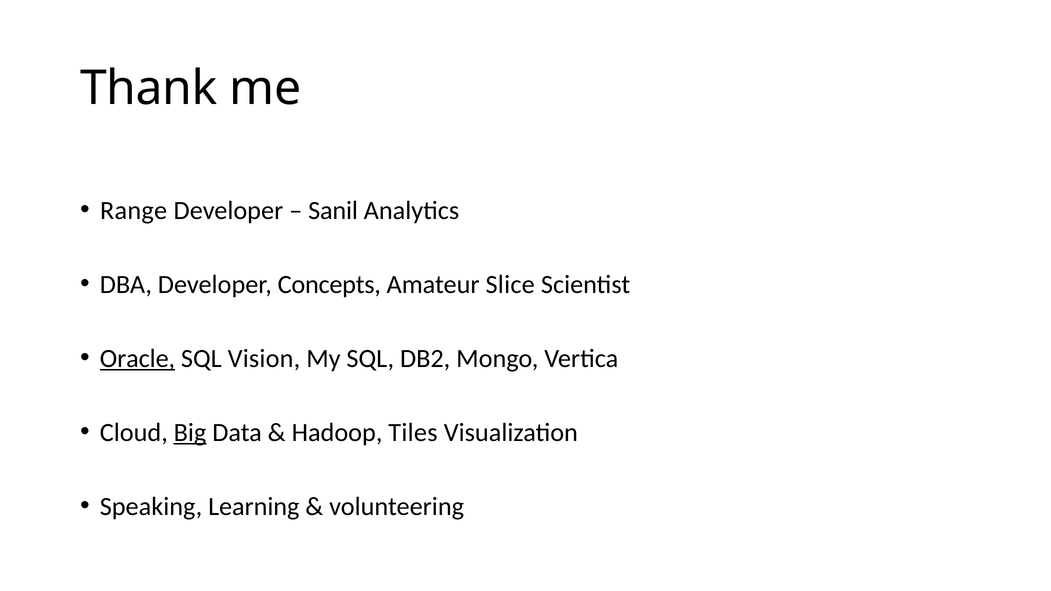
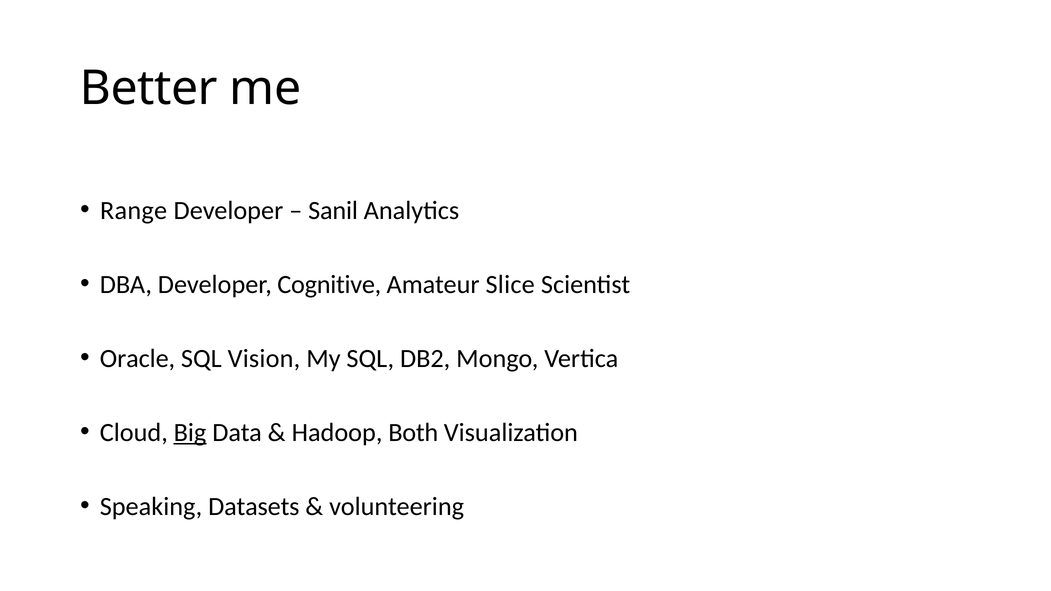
Thank: Thank -> Better (149, 88)
Concepts: Concepts -> Cognitive (329, 284)
Oracle underline: present -> none (137, 358)
Tiles: Tiles -> Both (413, 432)
Learning: Learning -> Datasets (254, 507)
